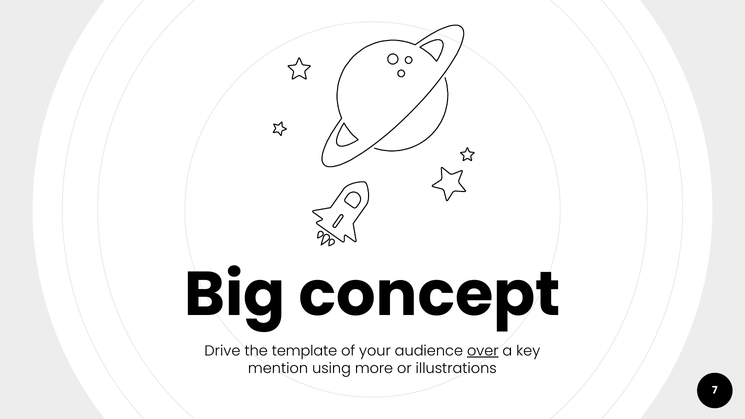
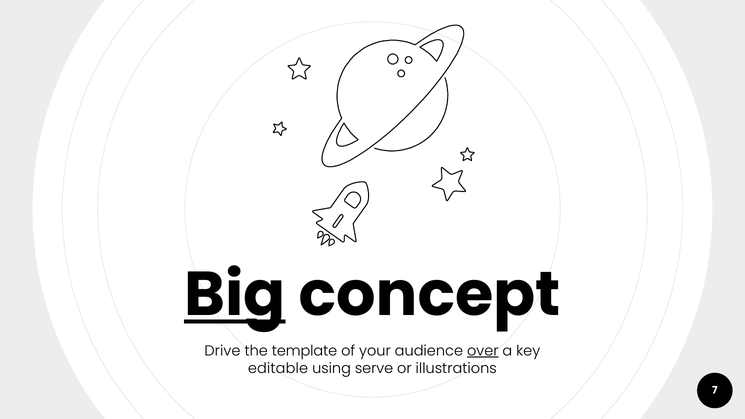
Big underline: none -> present (235, 295)
mention: mention -> editable (278, 368)
more: more -> serve (374, 368)
